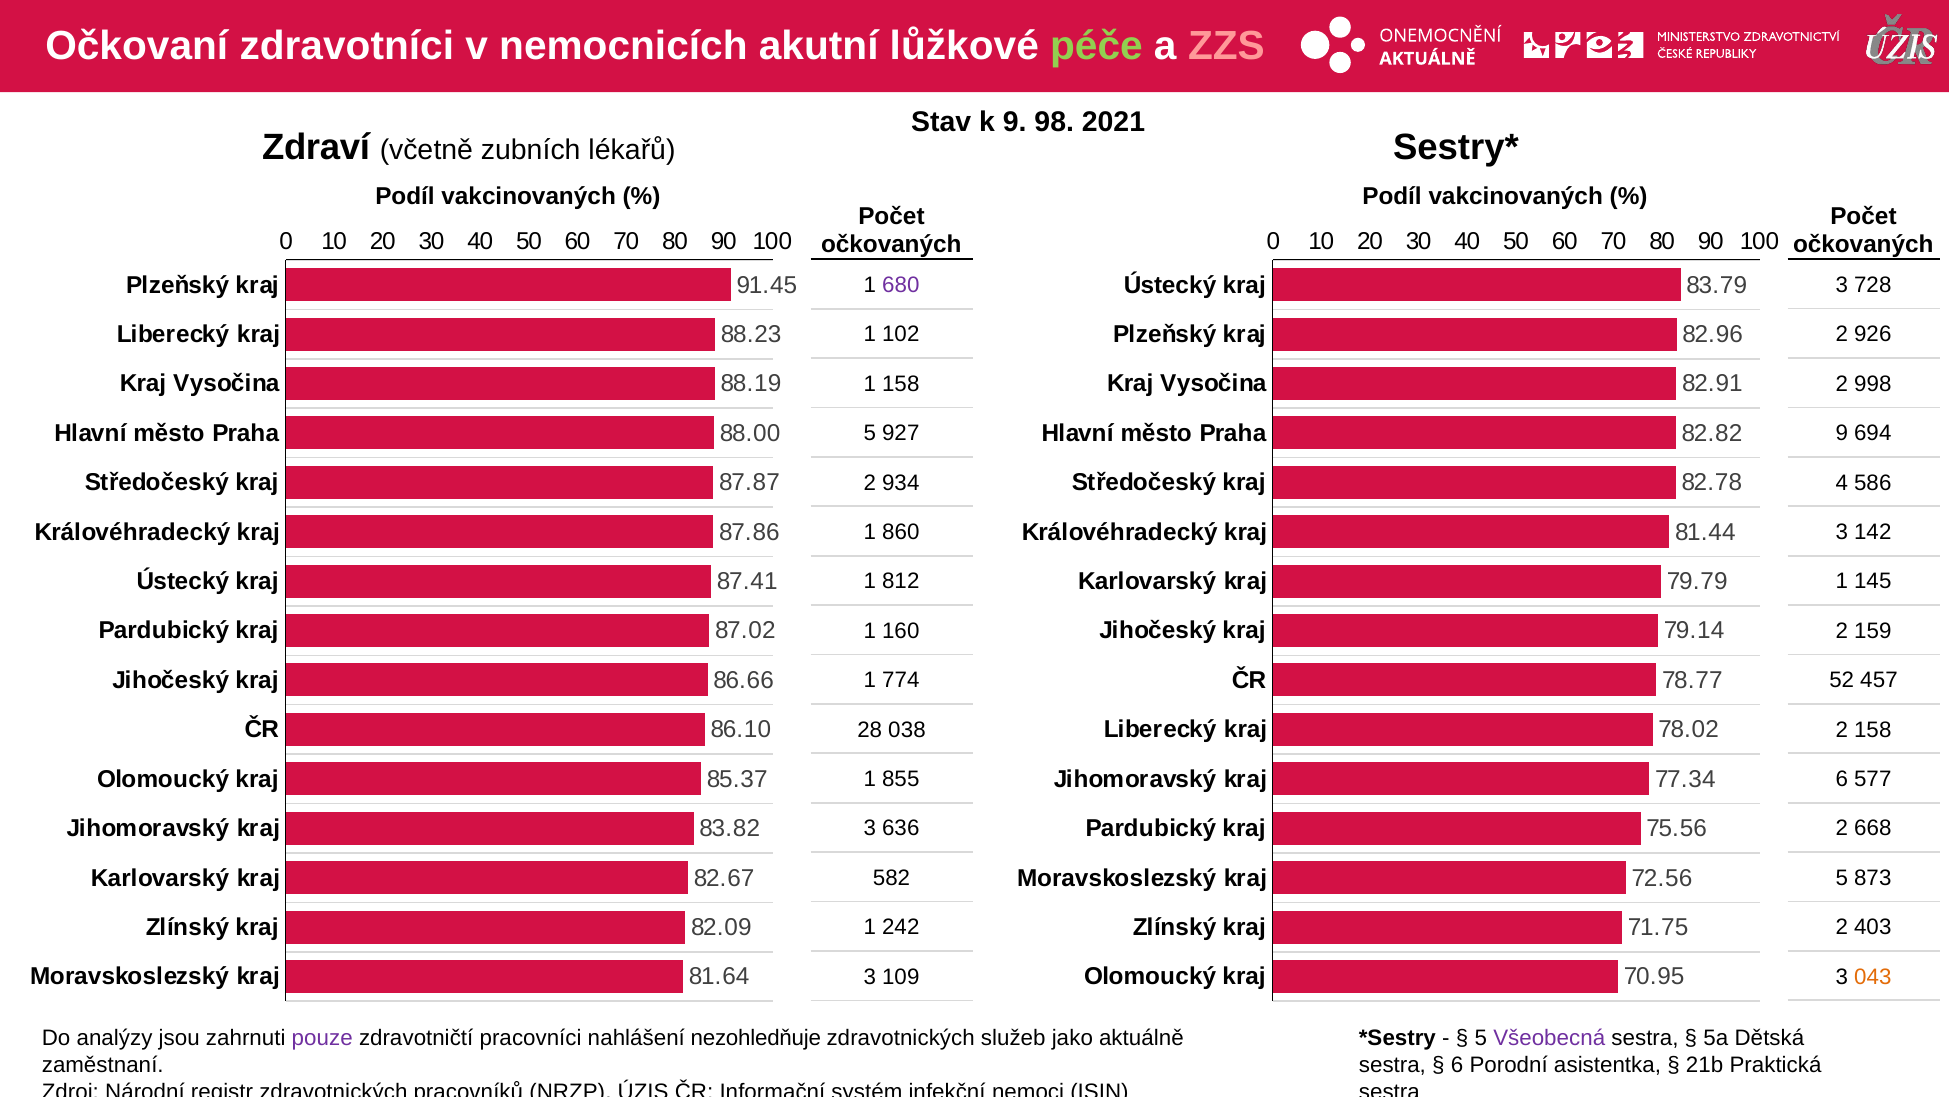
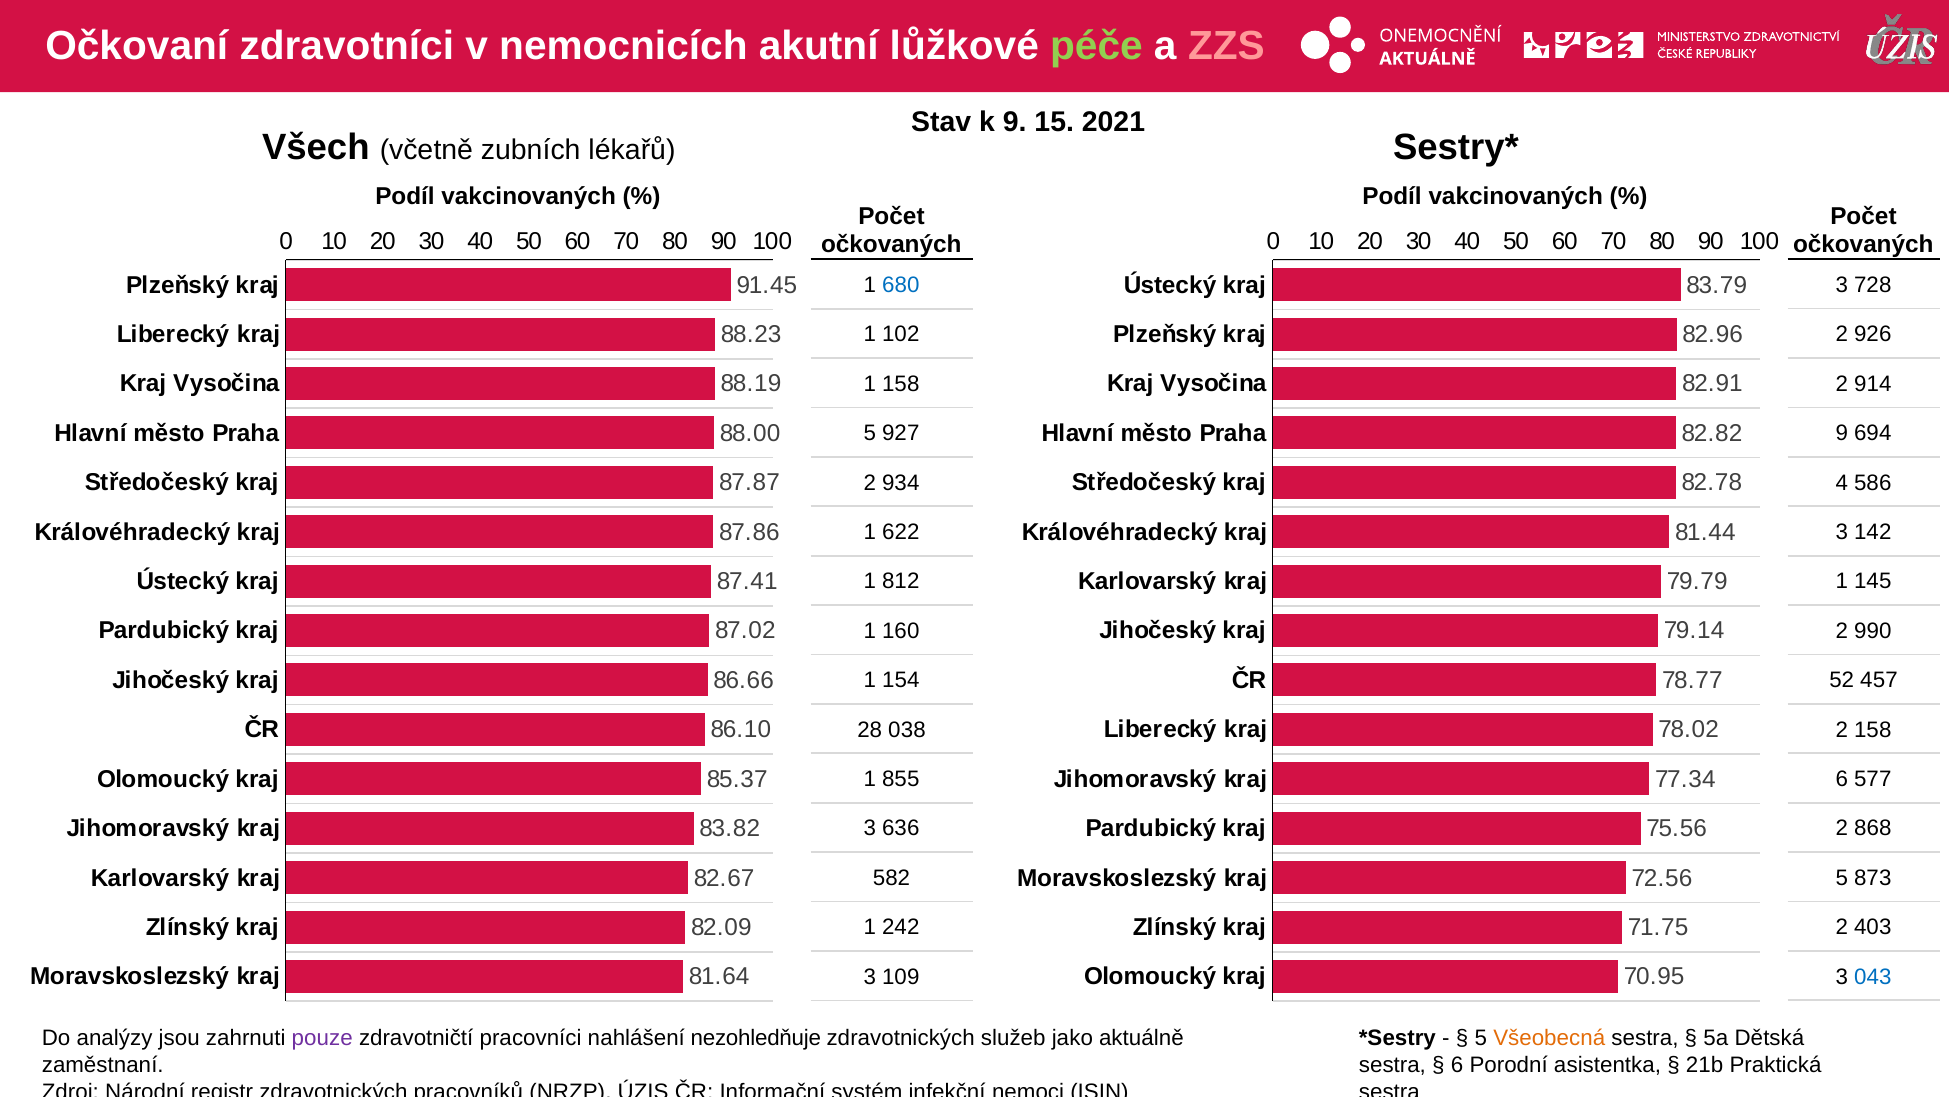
98: 98 -> 15 (1054, 122)
Zdraví: Zdraví -> Všech (316, 148)
680 colour: purple -> blue (901, 285)
998: 998 -> 914 (1873, 384)
860: 860 -> 622 (901, 532)
159: 159 -> 990 (1873, 631)
774: 774 -> 154 (901, 680)
668: 668 -> 868 (1873, 828)
043 colour: orange -> blue (1873, 976)
Všeobecná colour: purple -> orange (1549, 1038)
